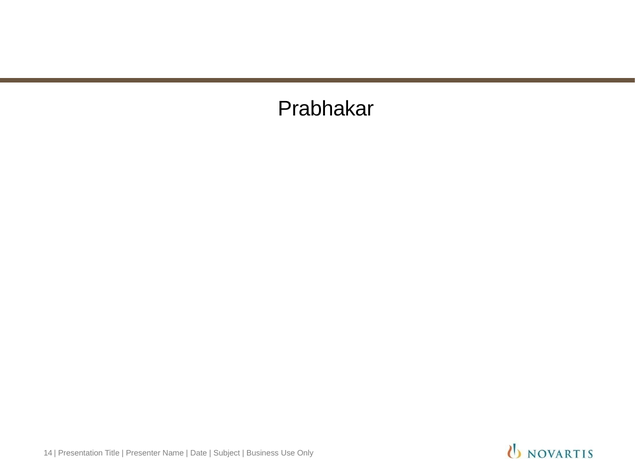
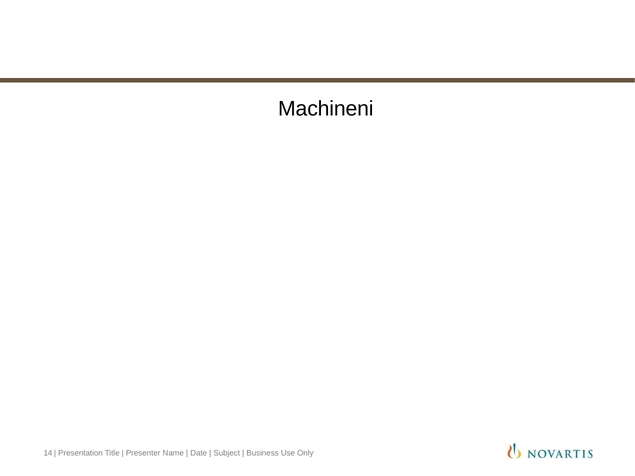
Prabhakar: Prabhakar -> Machineni (326, 109)
